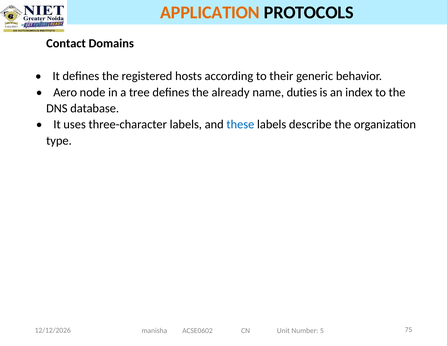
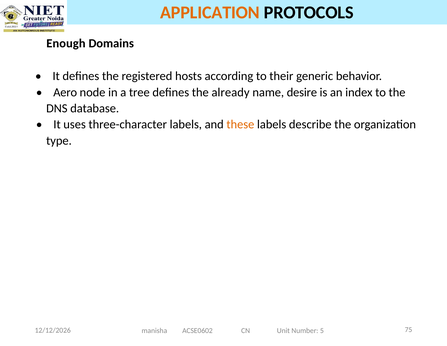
Contact: Contact -> Enough (66, 43)
duties: duties -> desire (302, 92)
these colour: blue -> orange (240, 124)
